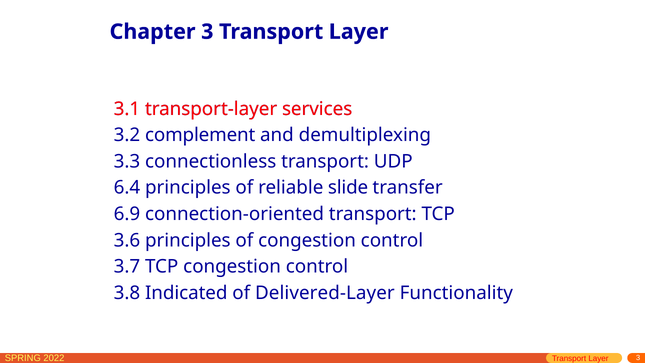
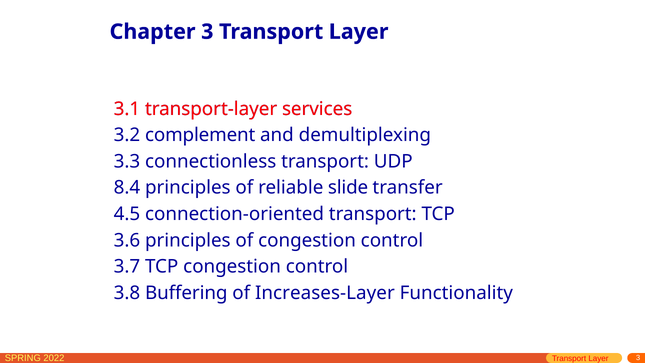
6.4: 6.4 -> 8.4 (127, 188)
6.9: 6.9 -> 4.5 (127, 214)
Indicated: Indicated -> Buffering (186, 293)
Delivered-Layer: Delivered-Layer -> Increases-Layer (325, 293)
